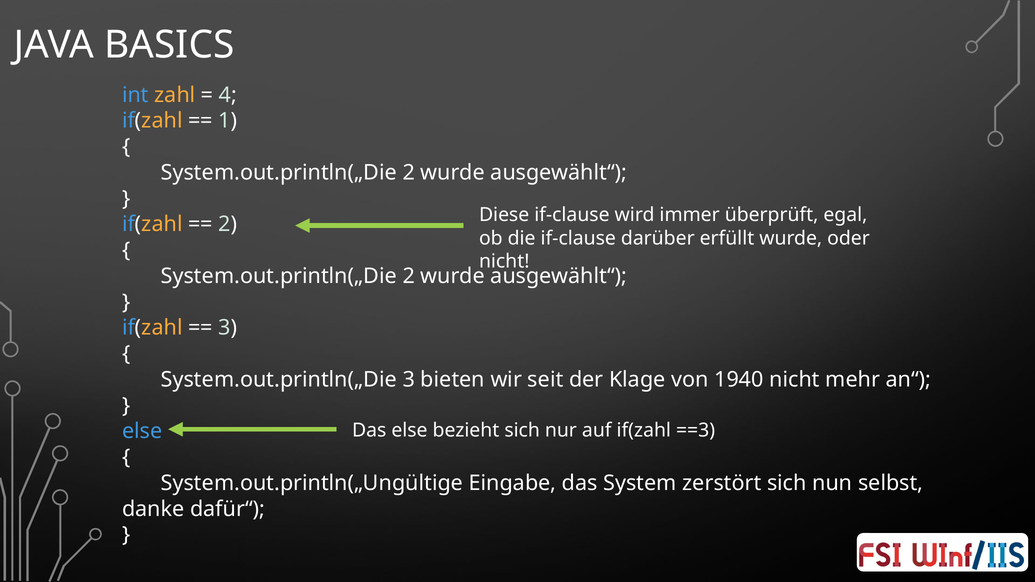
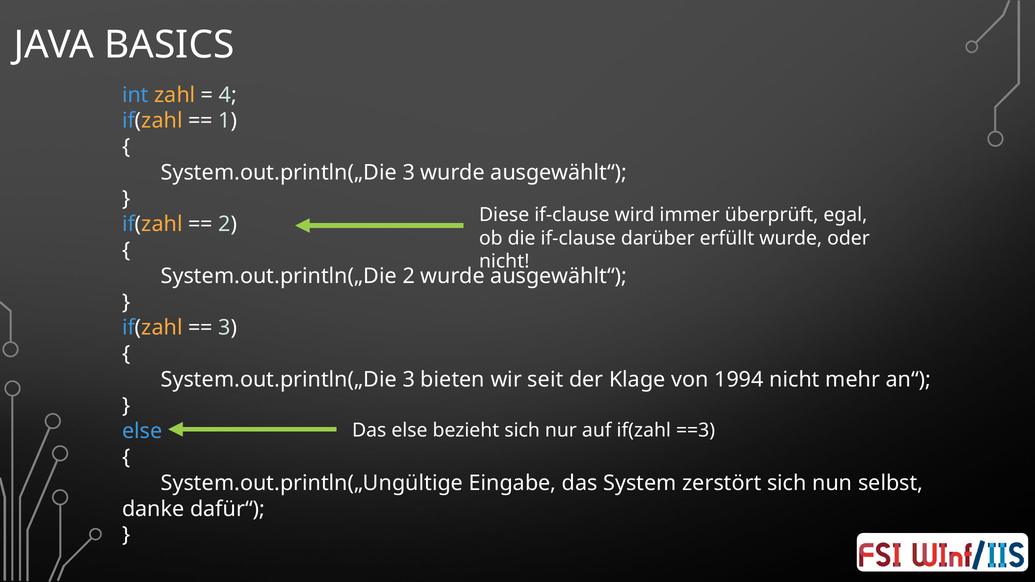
2: 2 -> 3 (409, 173)
1940: 1940 -> 1994 (739, 380)
